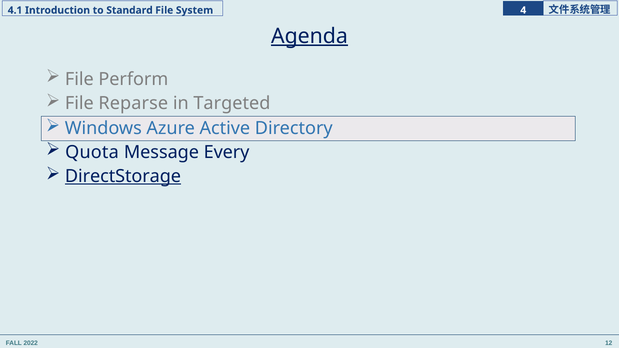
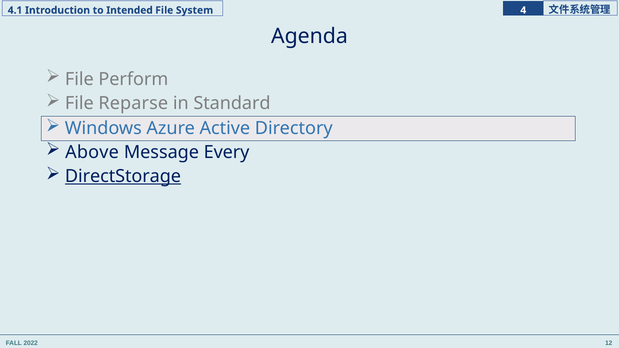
Standard: Standard -> Intended (130, 10)
Agenda underline: present -> none (309, 36)
Targeted: Targeted -> Standard (232, 103)
Quota: Quota -> Above (92, 152)
